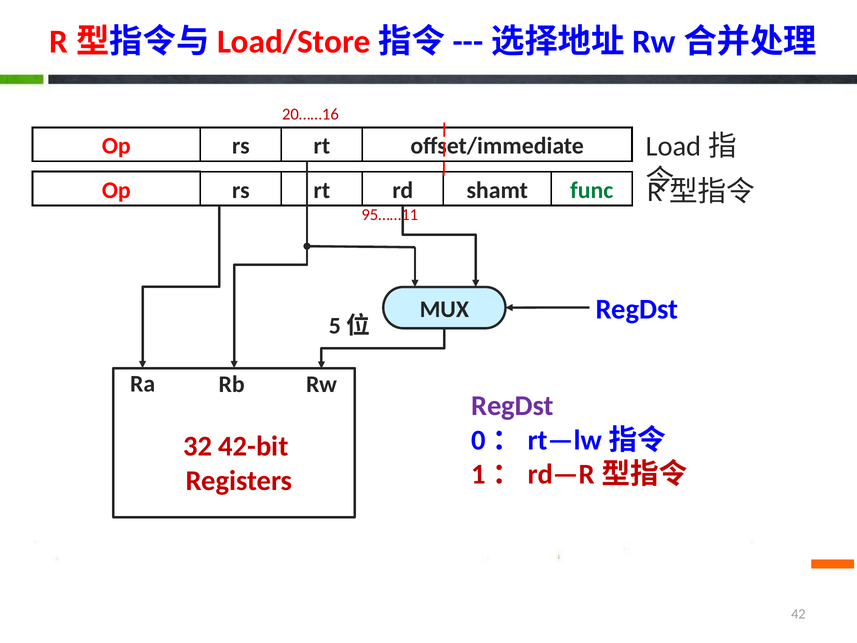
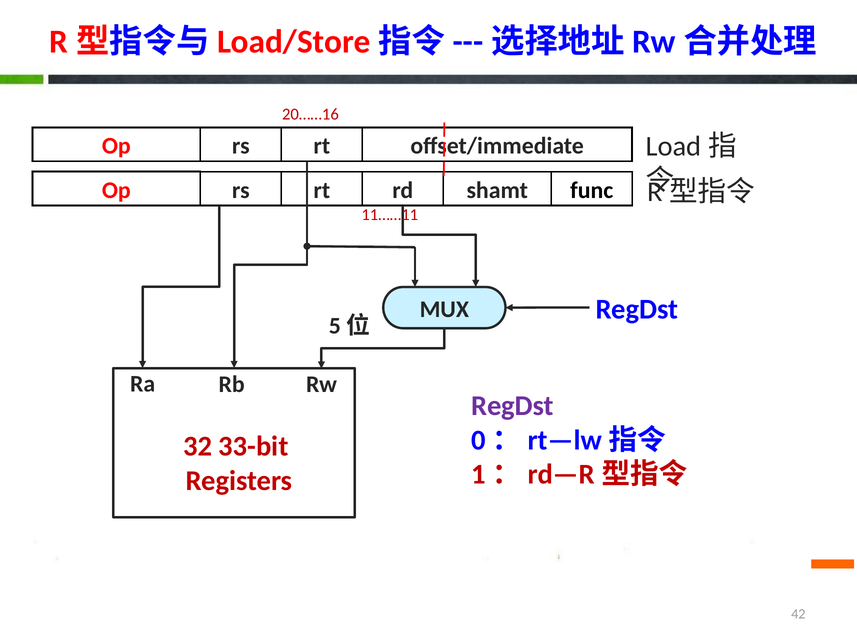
func colour: green -> black (592, 190)
95……11: 95……11 -> 11……11 (390, 215)
42-bit: 42-bit -> 33-bit (253, 446)
